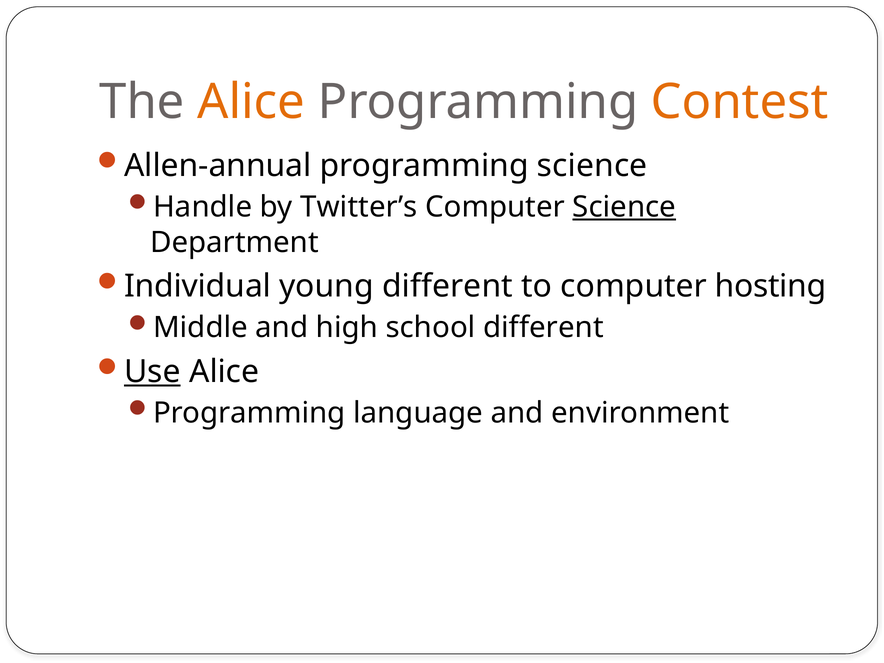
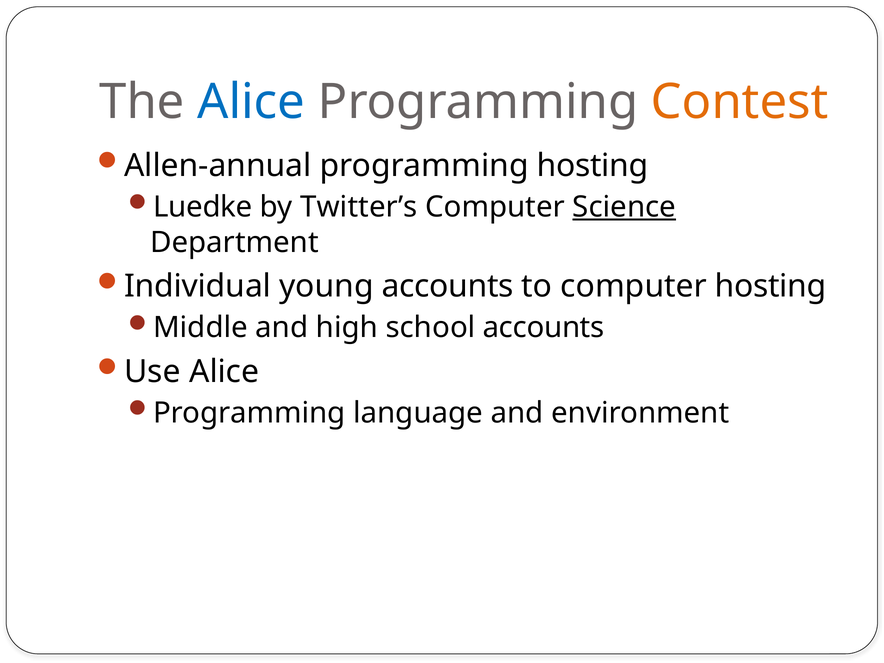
Alice colour: orange -> blue (251, 102)
programming science: science -> hosting (592, 166)
Handle: Handle -> Luedke (203, 207)
young different: different -> accounts (448, 286)
school different: different -> accounts (544, 328)
Use underline: present -> none (152, 372)
